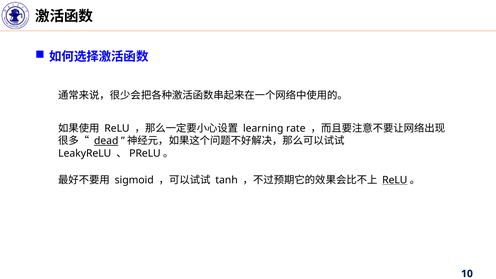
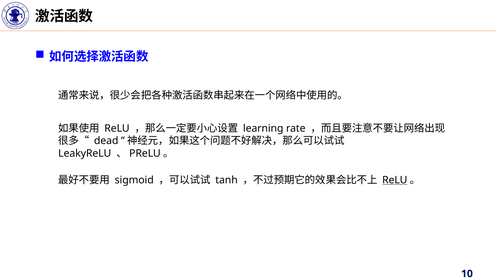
dead underline: present -> none (106, 141)
